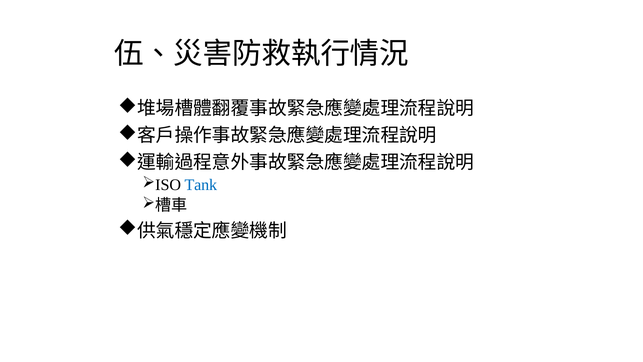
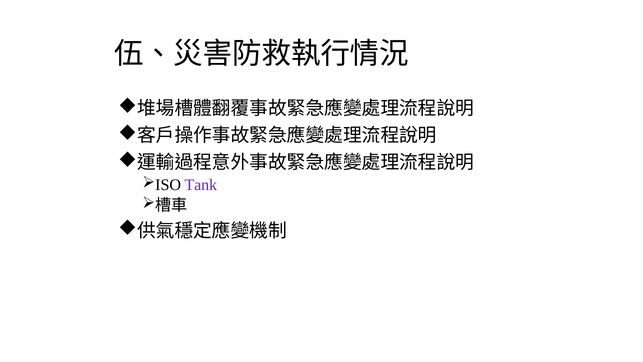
Tank colour: blue -> purple (201, 185)
